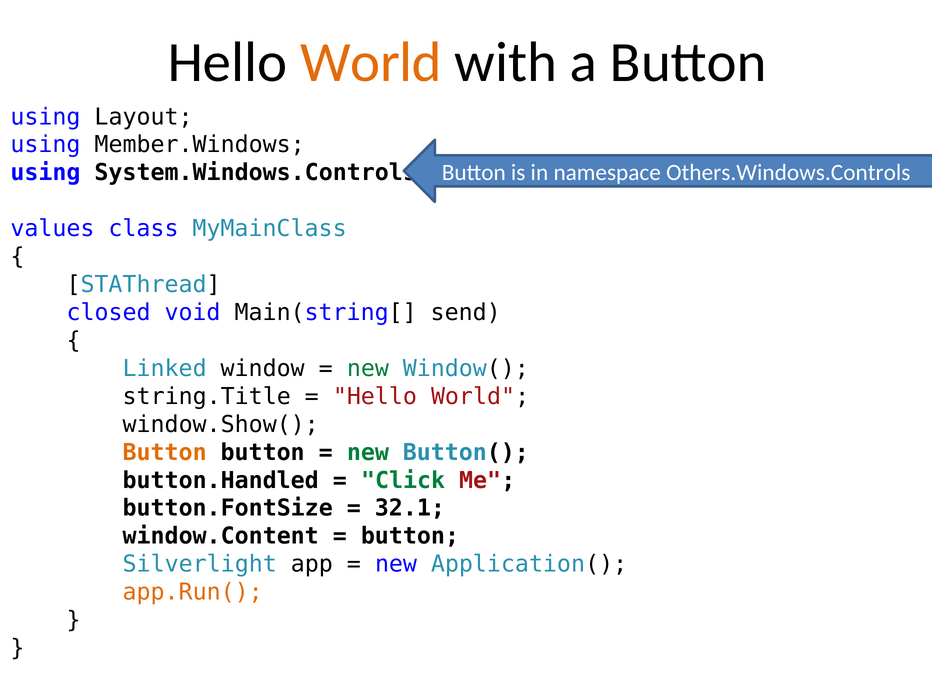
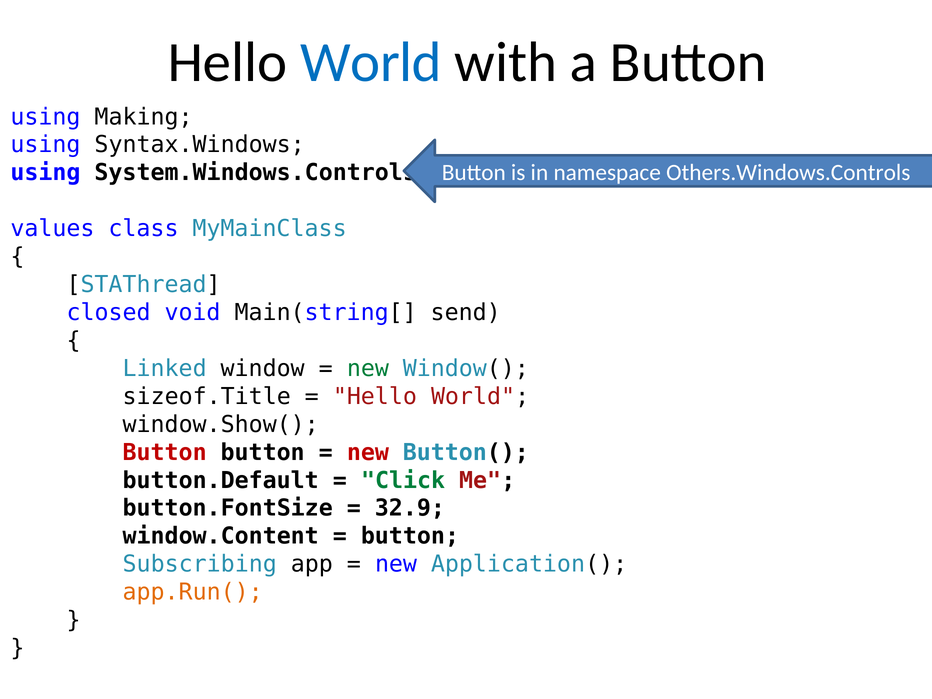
World colour: orange -> blue (371, 62)
Layout: Layout -> Making (144, 117)
Member.Windows: Member.Windows -> Syntax.Windows (200, 145)
string.Title: string.Title -> sizeof.Title (207, 396)
Button colour: orange -> red (165, 452)
new colour: green -> red (368, 452)
button.Handled: button.Handled -> button.Default (221, 480)
32.1: 32.1 -> 32.9 (410, 508)
Silverlight: Silverlight -> Subscribing (200, 564)
